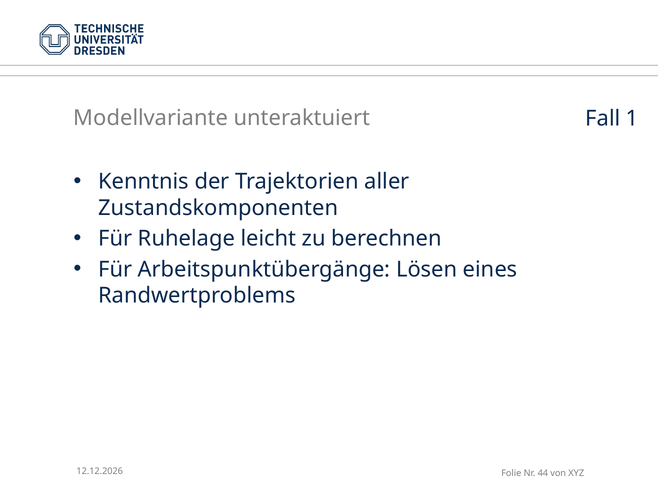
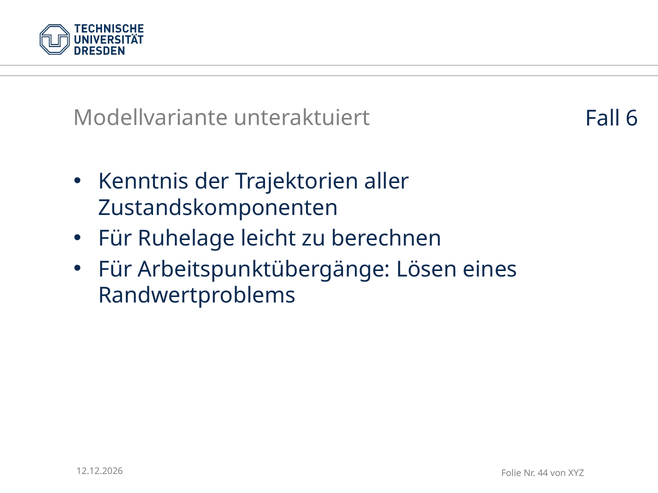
1: 1 -> 6 (632, 119)
